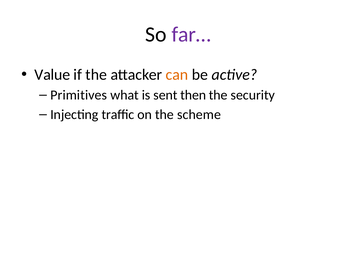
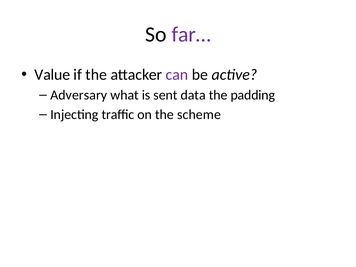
can colour: orange -> purple (177, 75)
Primitives: Primitives -> Adversary (79, 95)
then: then -> data (193, 95)
security: security -> padding (253, 95)
